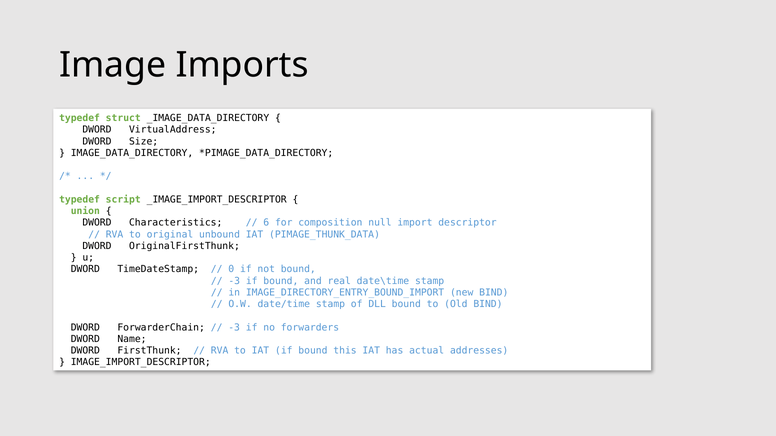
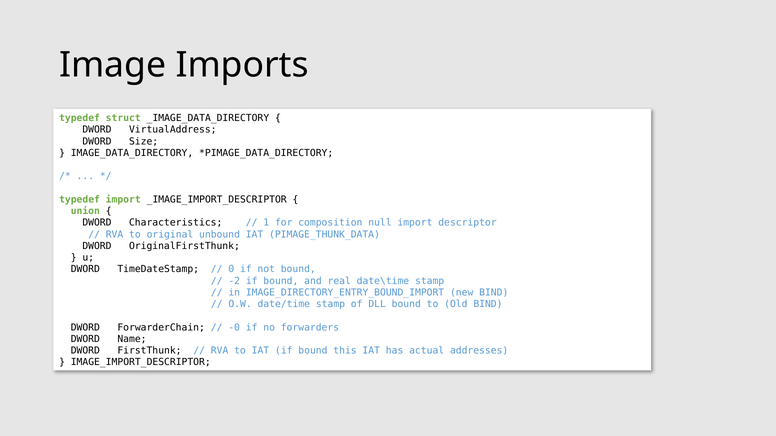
typedef script: script -> import (123, 200)
6: 6 -> 1 (266, 223)
-3: -3 -> -2 (234, 281)
-3: -3 -> -0 (234, 328)
